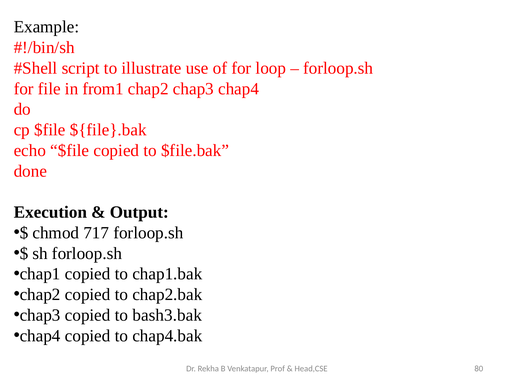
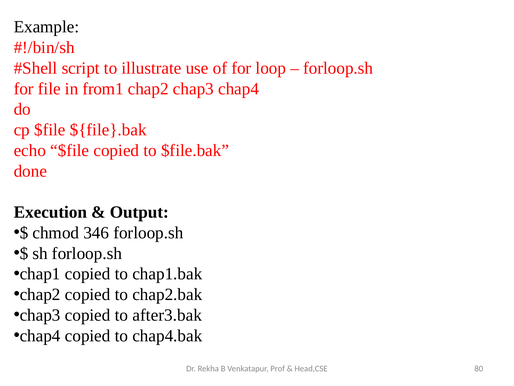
717: 717 -> 346 (96, 233)
bash3.bak: bash3.bak -> after3.bak (167, 315)
